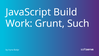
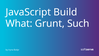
Work: Work -> What (19, 23)
